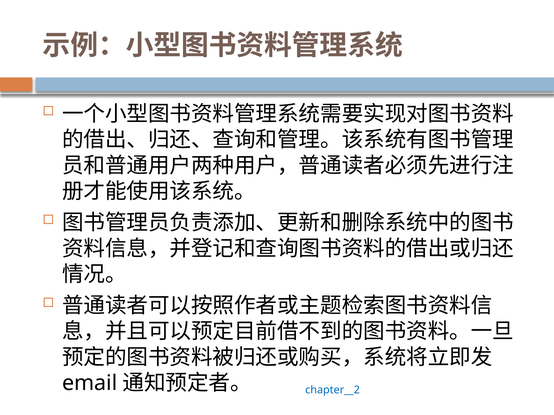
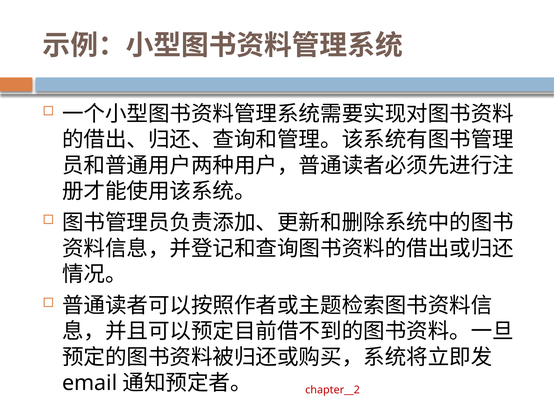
chapter__2 colour: blue -> red (333, 390)
